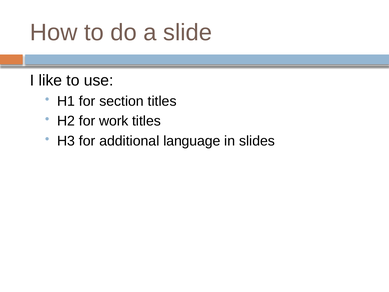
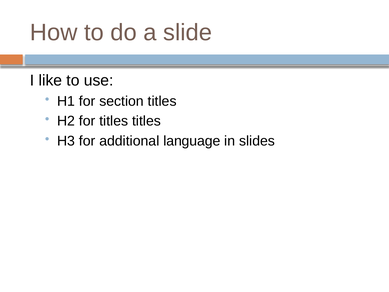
for work: work -> titles (114, 121)
